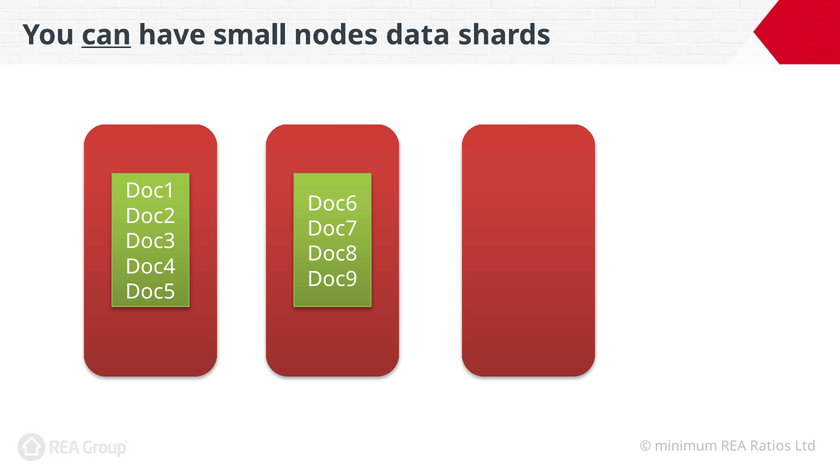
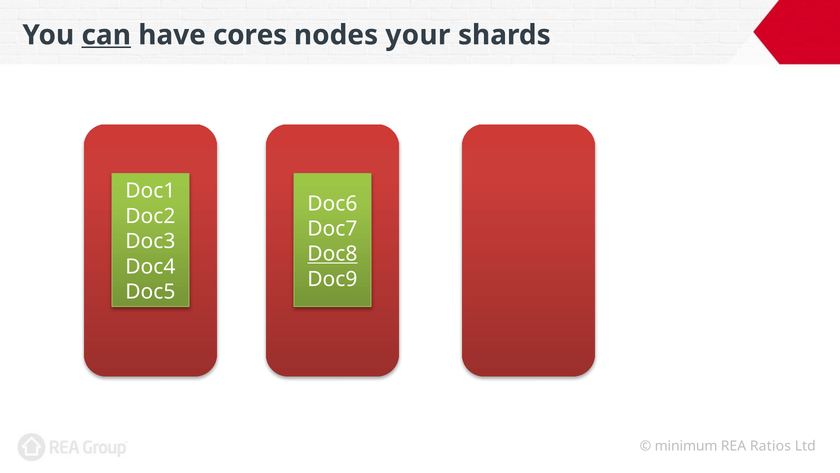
small: small -> cores (250, 35)
data: data -> your (418, 35)
Doc8 underline: none -> present (332, 254)
